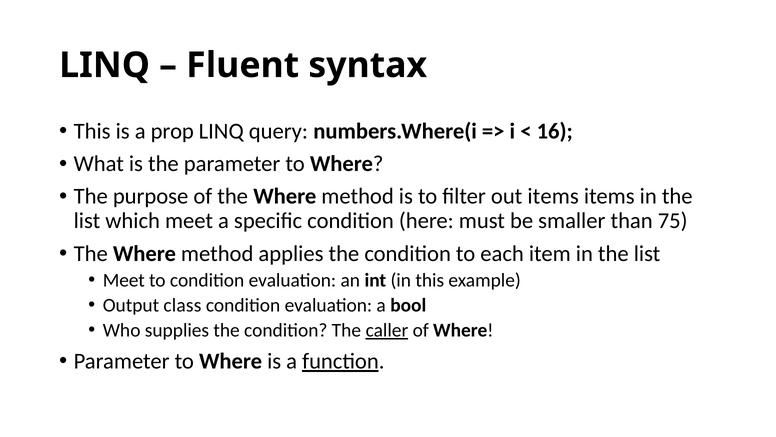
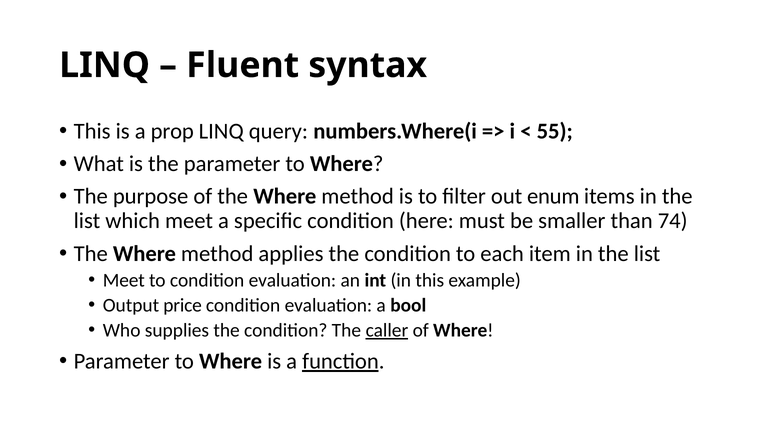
16: 16 -> 55 (555, 131)
out items: items -> enum (553, 196)
75: 75 -> 74 (673, 221)
class: class -> price (183, 305)
